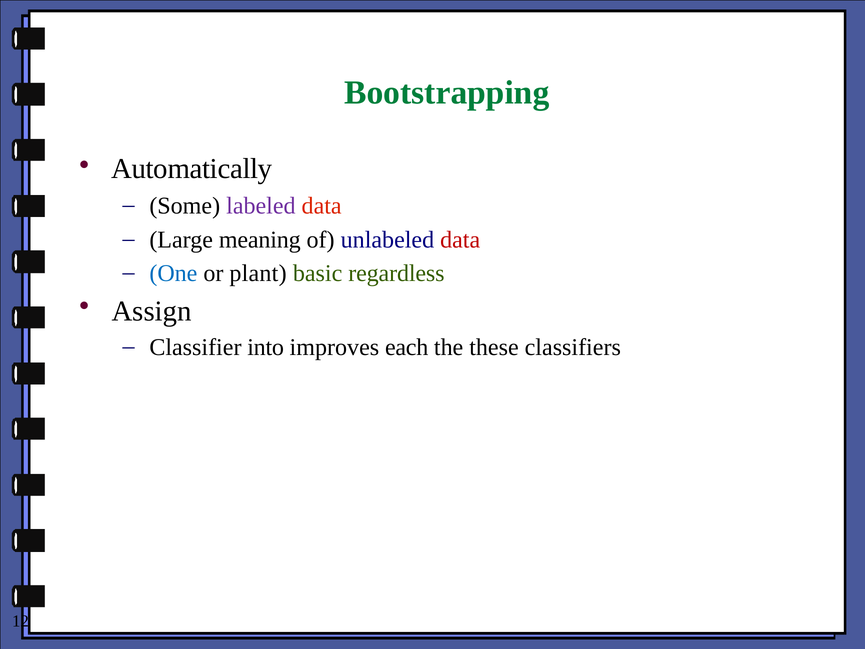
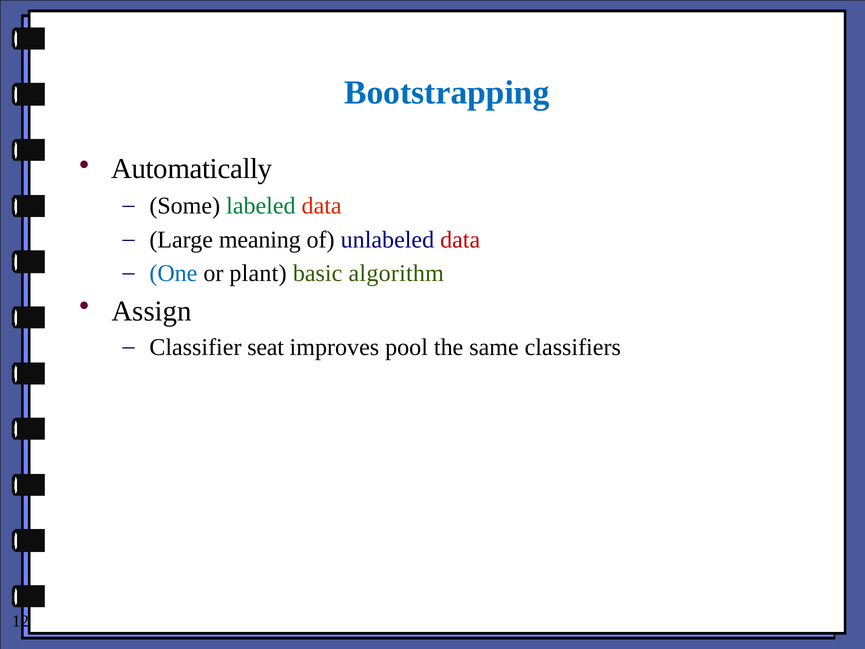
Bootstrapping colour: green -> blue (447, 92)
labeled colour: purple -> green (261, 206)
regardless: regardless -> algorithm (396, 273)
into: into -> seat (266, 347)
each: each -> pool (407, 347)
these: these -> same (494, 347)
